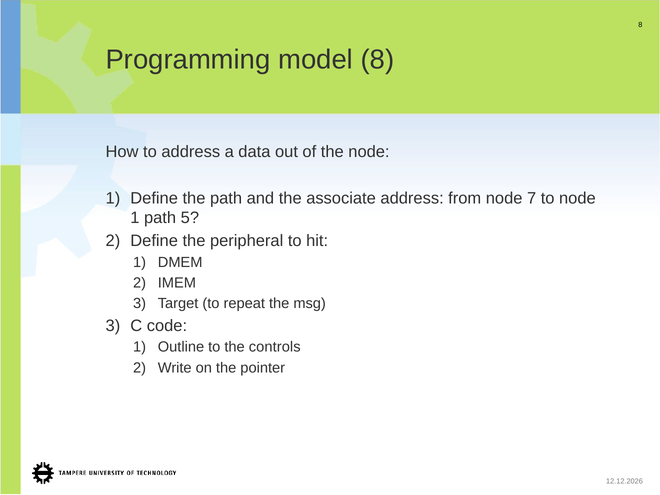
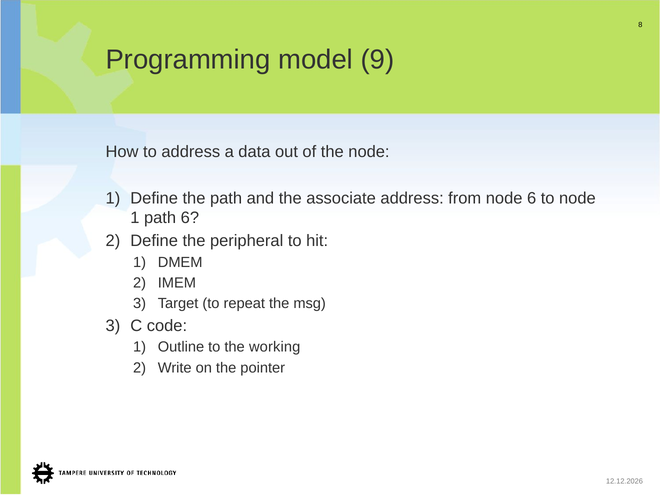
model 8: 8 -> 9 (377, 60)
node 7: 7 -> 6 (532, 198)
path 5: 5 -> 6 (190, 218)
controls: controls -> working (275, 347)
